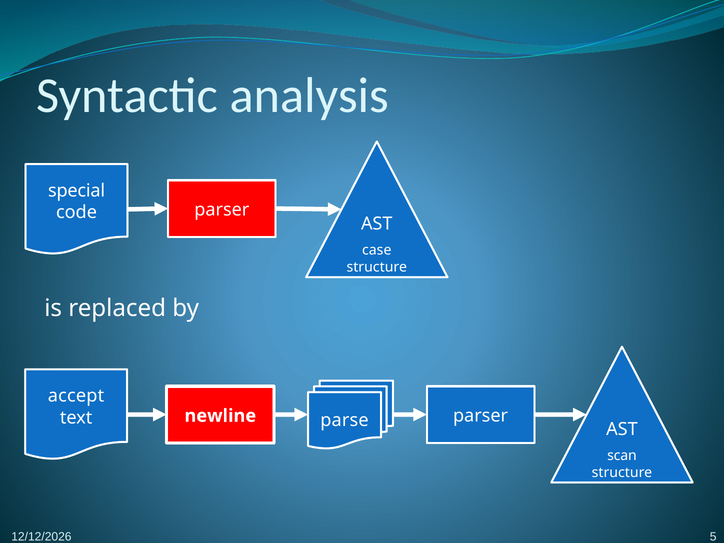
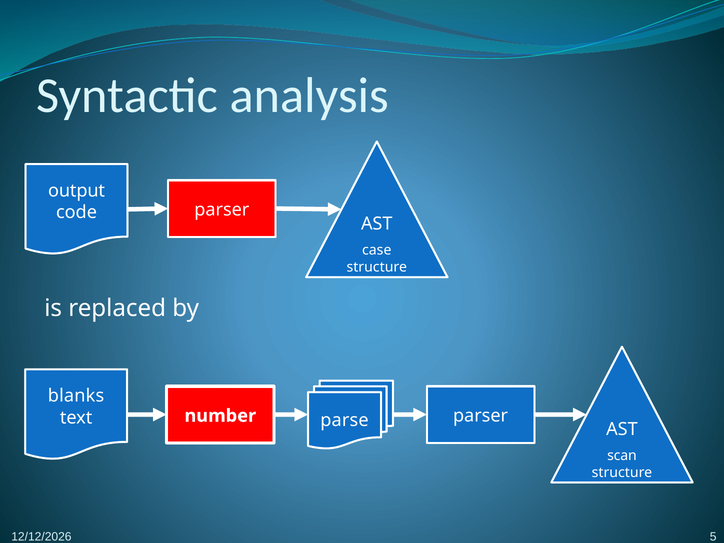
special: special -> output (77, 191)
accept: accept -> blanks (76, 396)
newline: newline -> number (220, 416)
